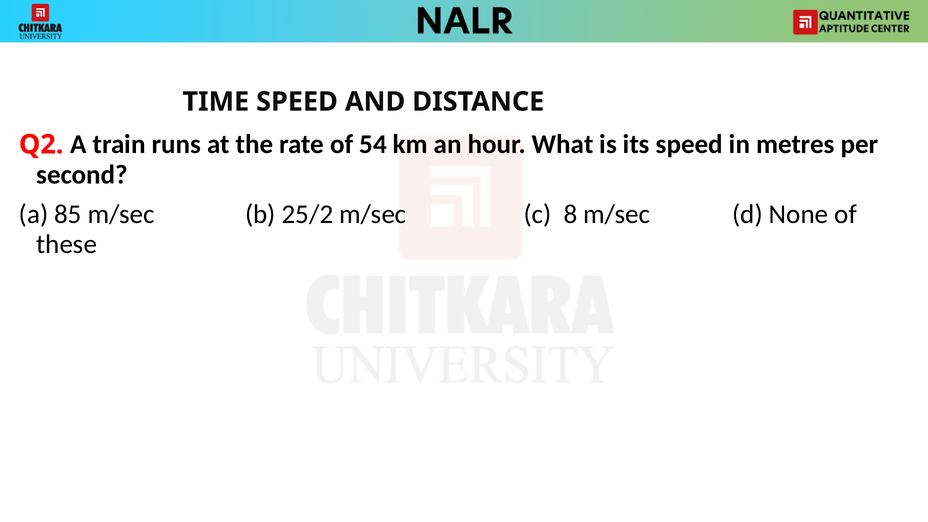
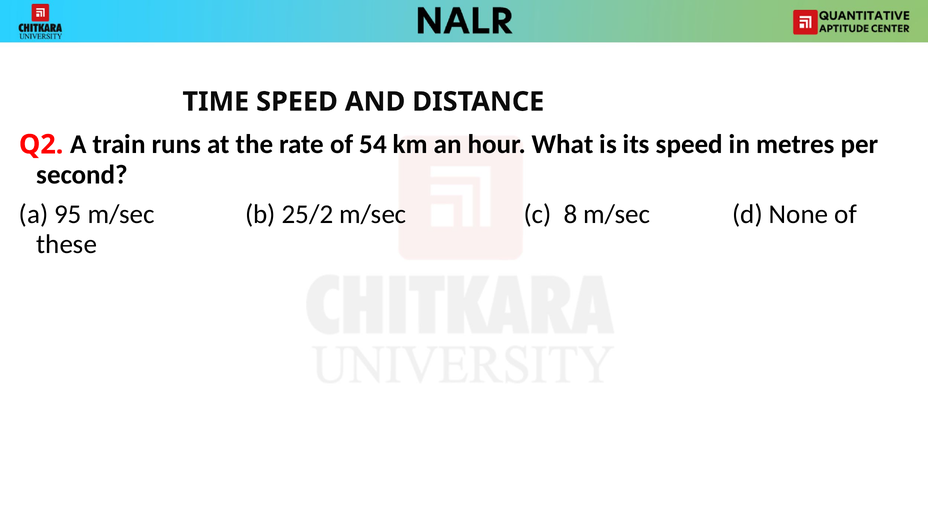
85: 85 -> 95 (68, 214)
